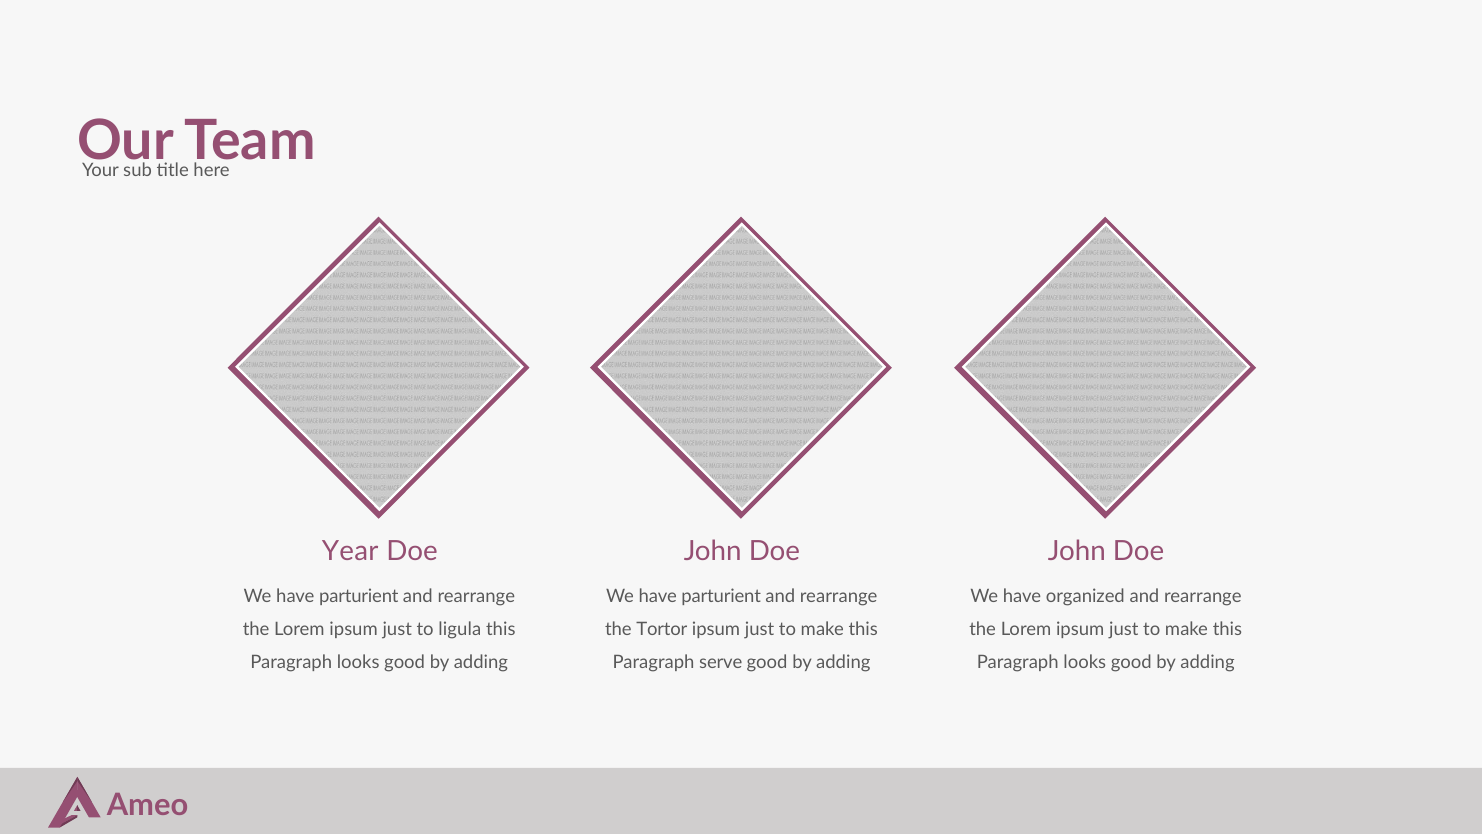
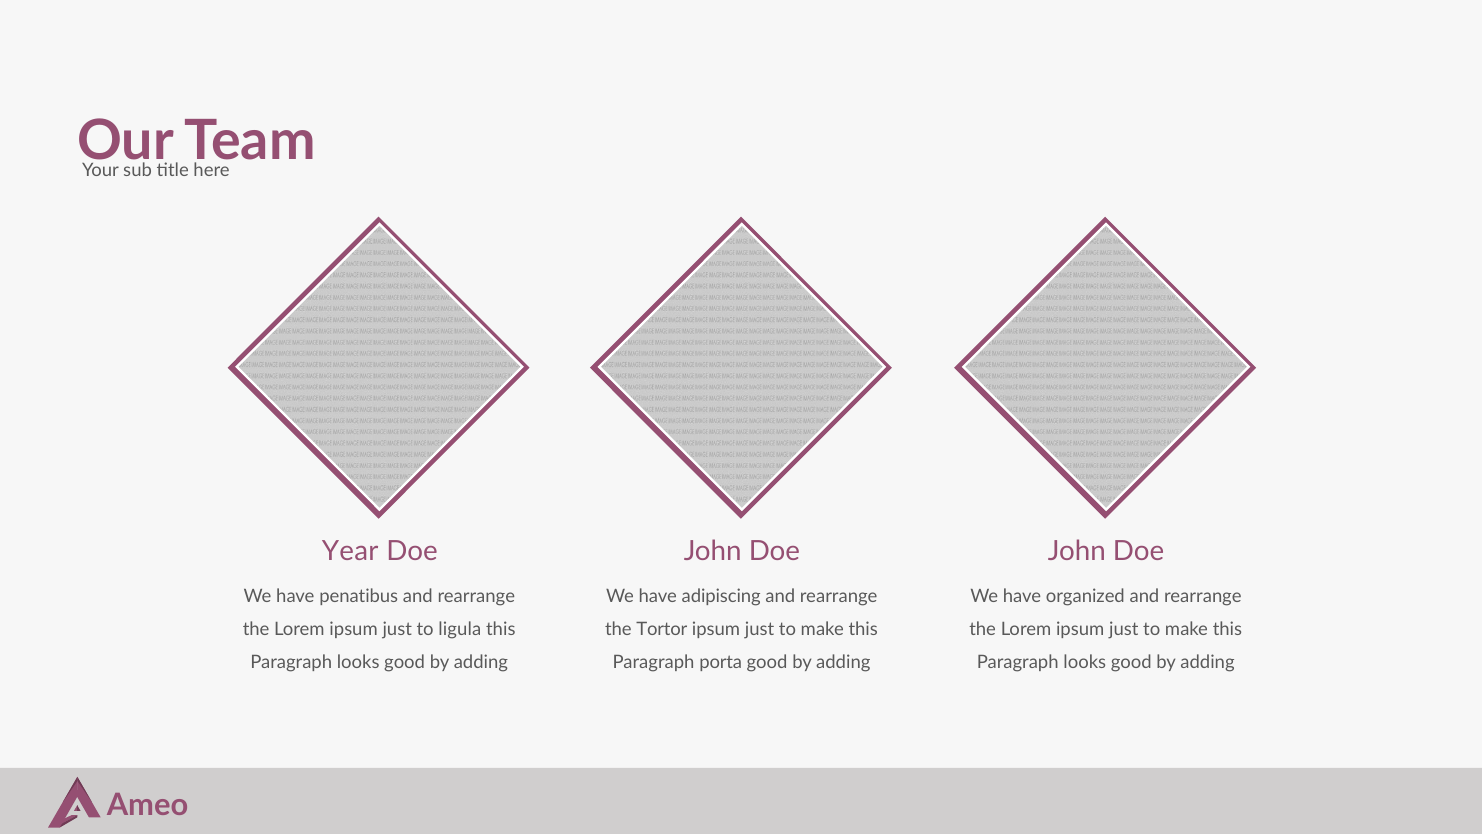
parturient: parturient -> penatibus (359, 596)
parturient: parturient -> adipiscing (721, 596)
serve: serve -> porta (721, 662)
